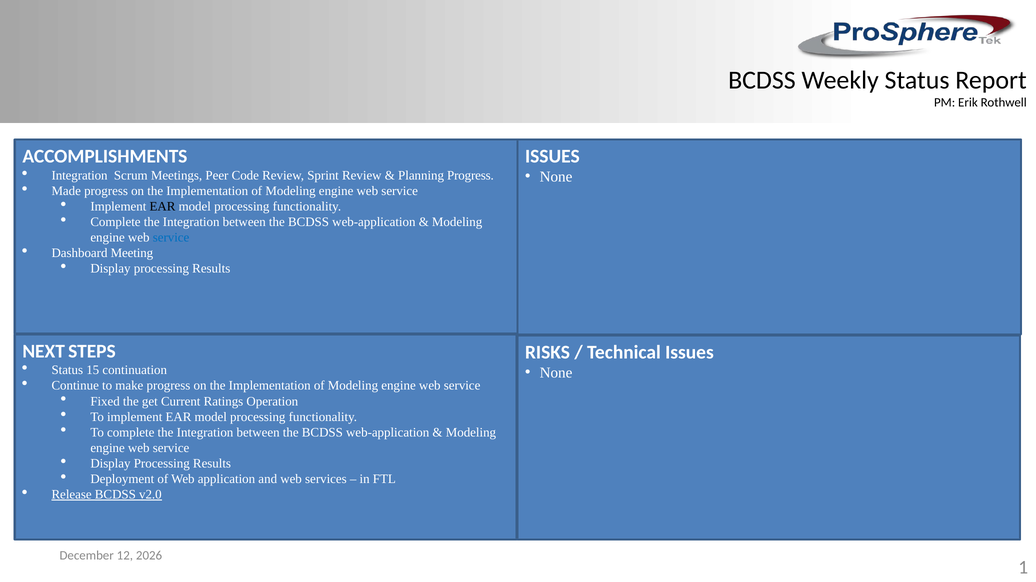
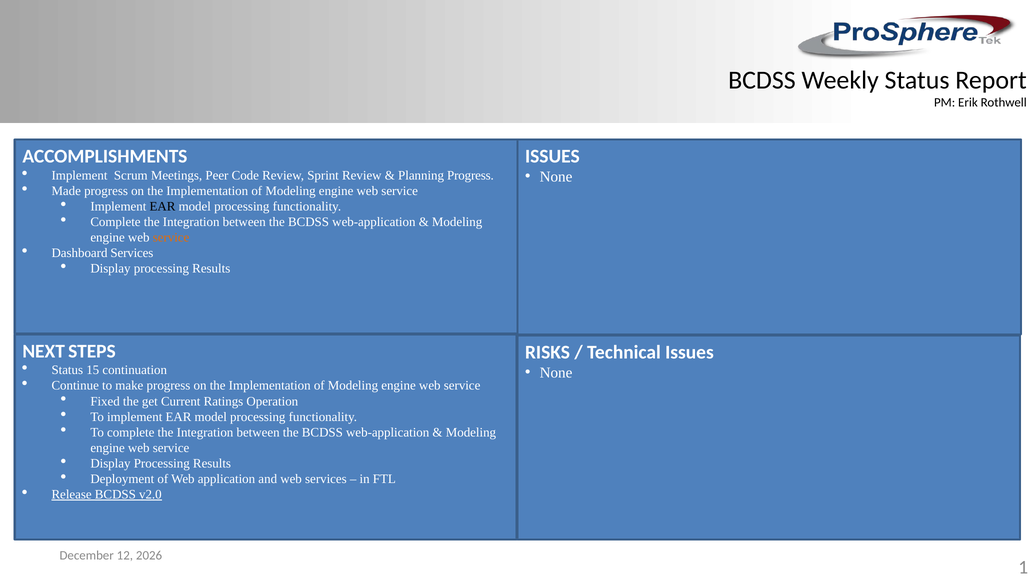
Integration: Integration -> Implement (80, 176)
service colour: blue -> orange (171, 238)
Dashboard Meeting: Meeting -> Services (132, 253)
